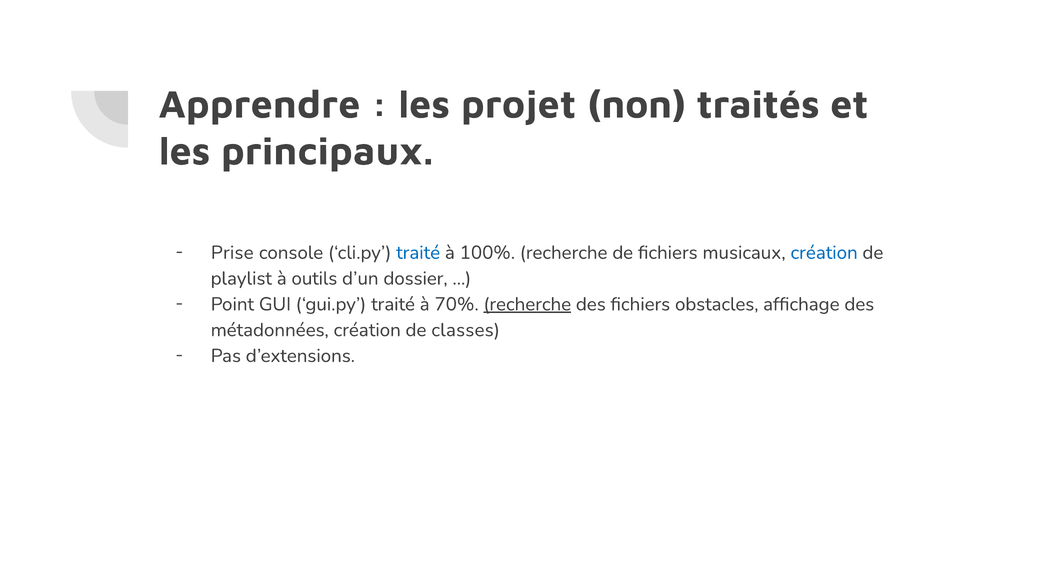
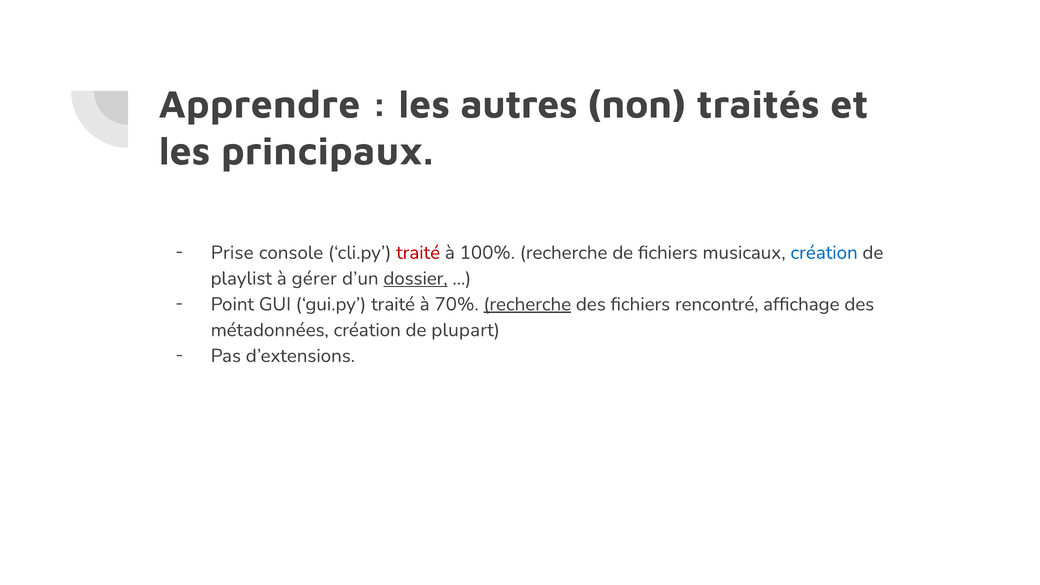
projet: projet -> autres (519, 105)
traité colour: blue -> red (418, 253)
outils: outils -> gérer (314, 278)
dossier underline: none -> present (416, 278)
obstacles: obstacles -> rencontré (717, 304)
classes: classes -> plupart (466, 330)
